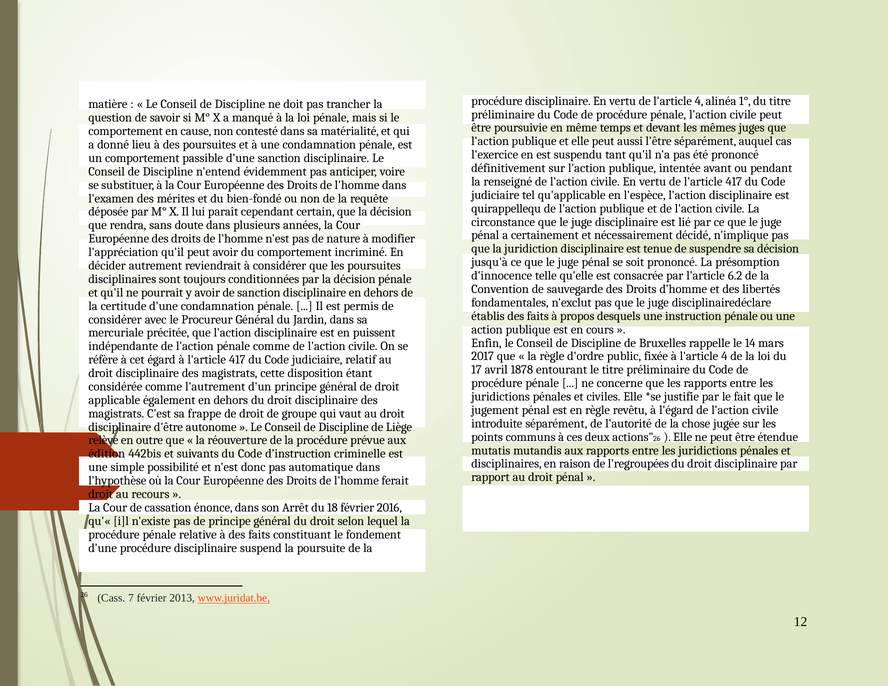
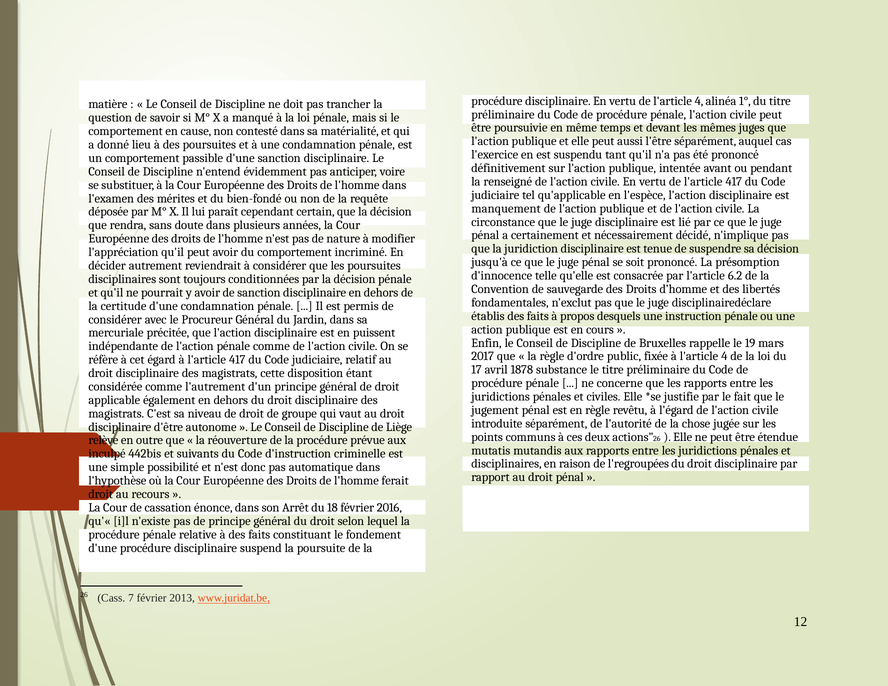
quirappellequ: quirappellequ -> manquement (506, 209)
14: 14 -> 19 (750, 343)
entourant: entourant -> substance (562, 370)
frappe: frappe -> niveau (205, 414)
édition: édition -> inculpé (107, 454)
